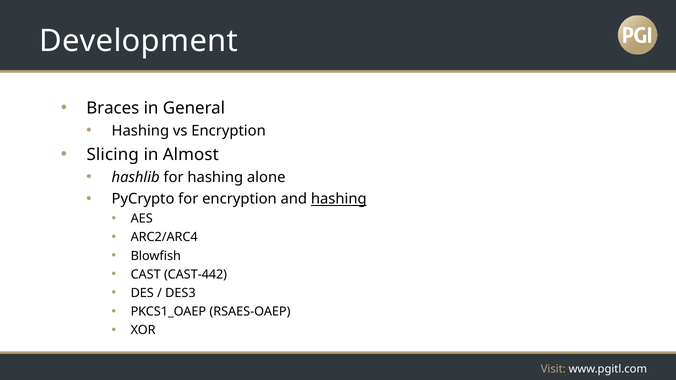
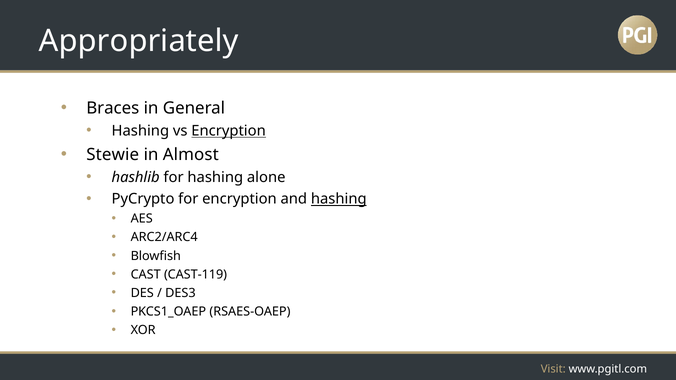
Development: Development -> Appropriately (139, 41)
Encryption underline: none -> present (229, 131)
Slicing: Slicing -> Stewie (113, 155)
CAST-442: CAST-442 -> CAST-119 (196, 275)
